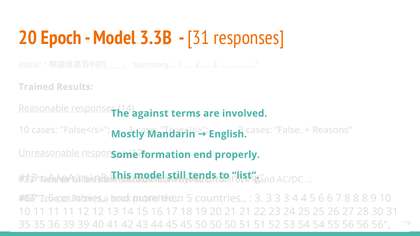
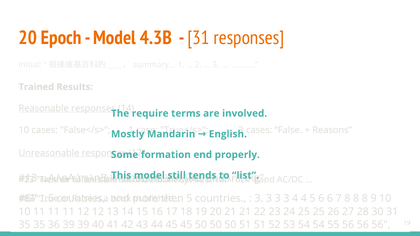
3.3B: 3.3B -> 4.3B (156, 38)
against: against -> require (150, 114)
